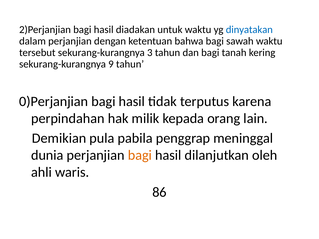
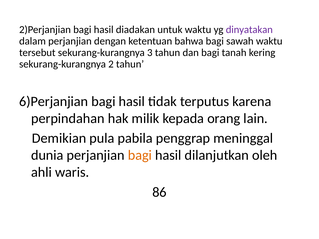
dinyatakan colour: blue -> purple (249, 30)
9: 9 -> 2 (111, 64)
0)Perjanjian: 0)Perjanjian -> 6)Perjanjian (54, 101)
